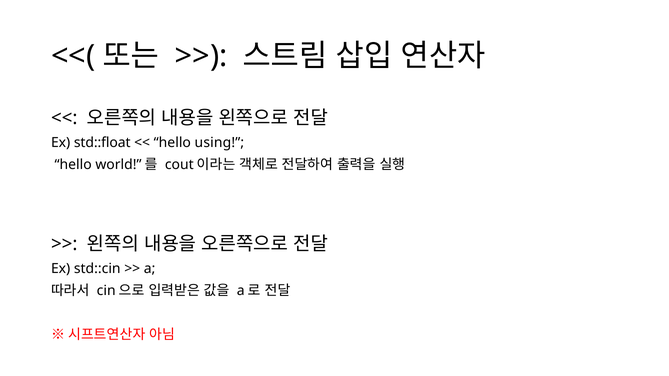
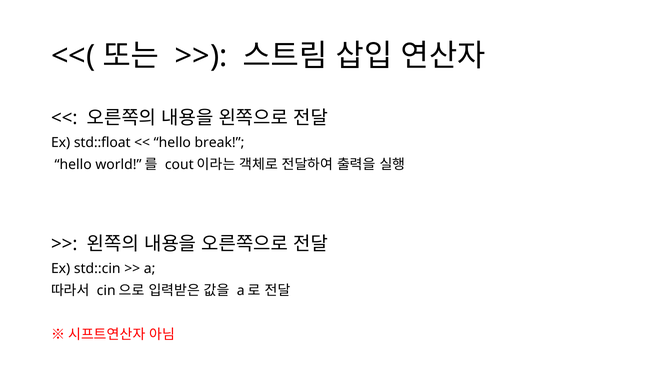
using: using -> break (219, 143)
